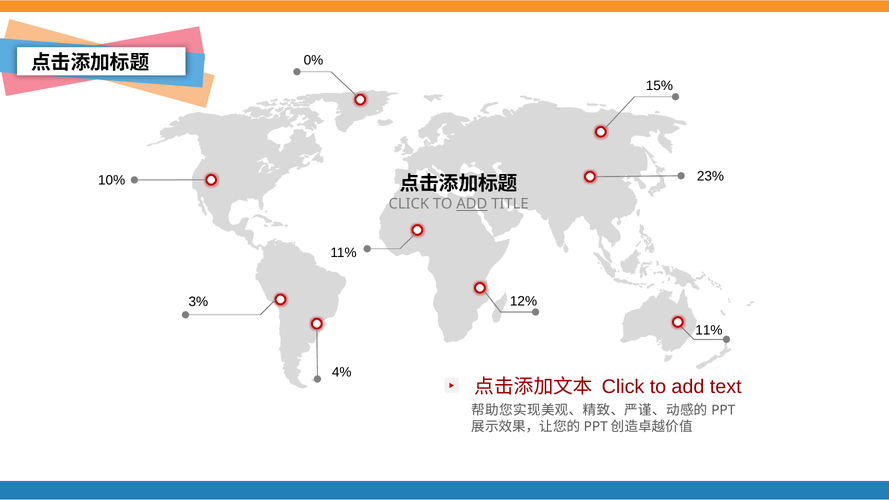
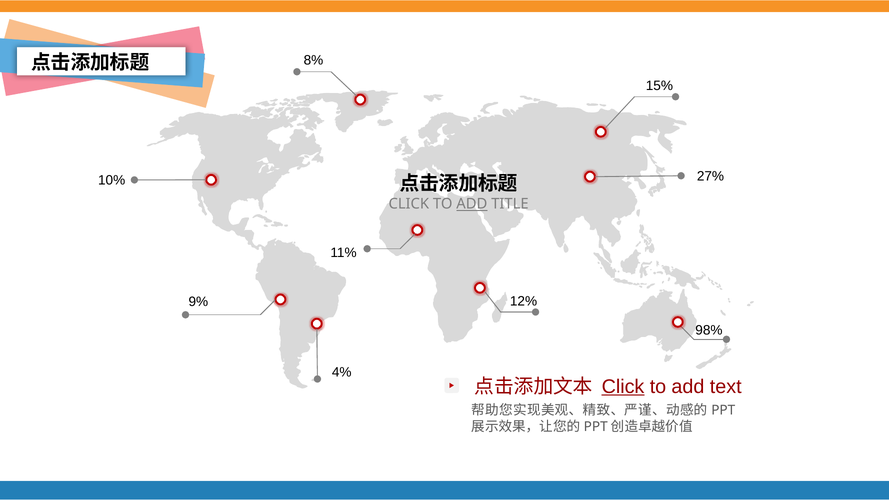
0%: 0% -> 8% (313, 61)
23%: 23% -> 27% (710, 176)
3%: 3% -> 9% (198, 302)
11%: 11% -> 98% (709, 330)
Click underline: none -> present (623, 387)
